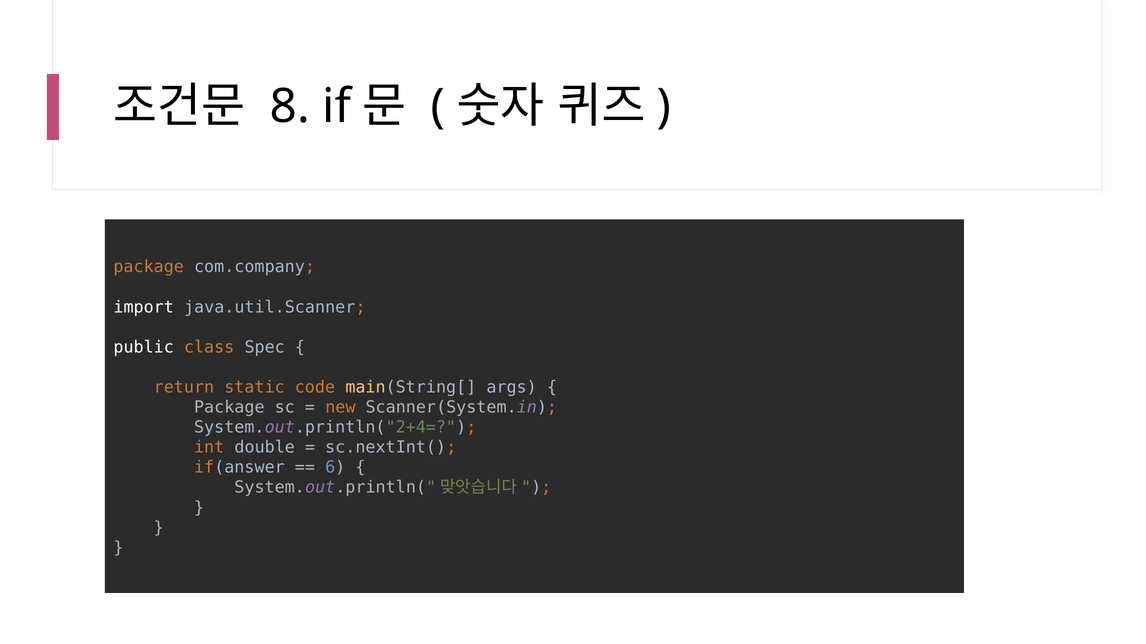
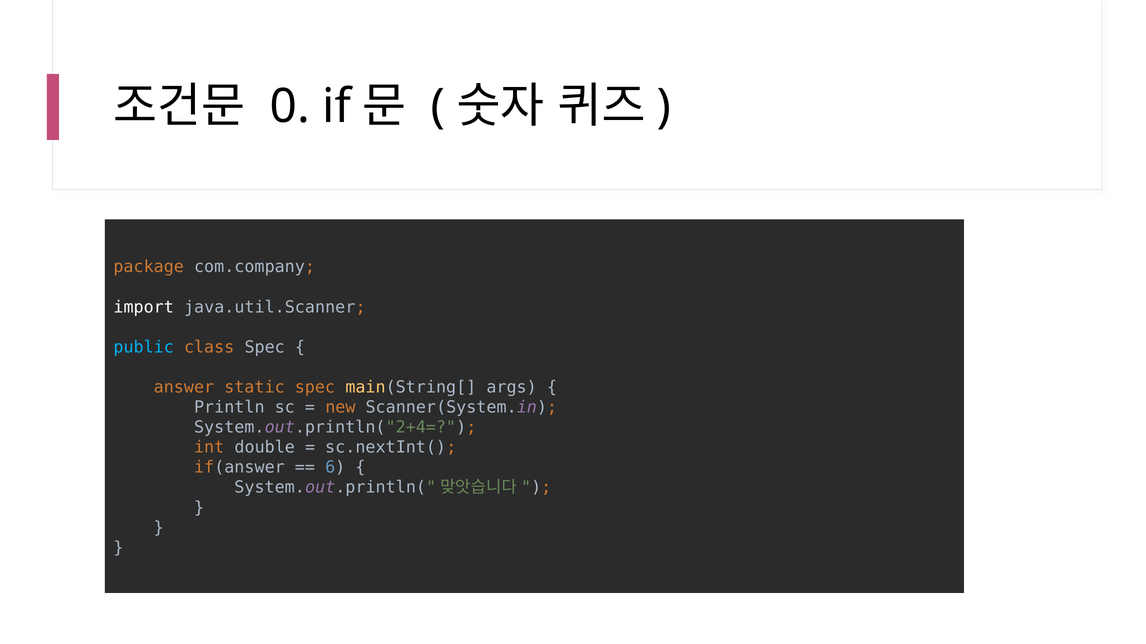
8: 8 -> 0 (290, 107)
public colour: white -> light blue (144, 347)
return: return -> answer (184, 388)
static code: code -> spec (315, 388)
Package: Package -> Println (229, 408)
